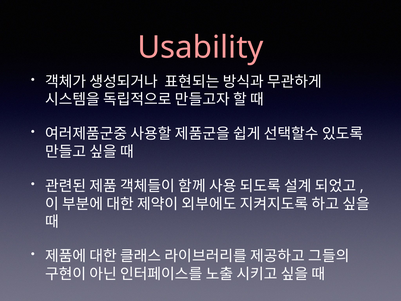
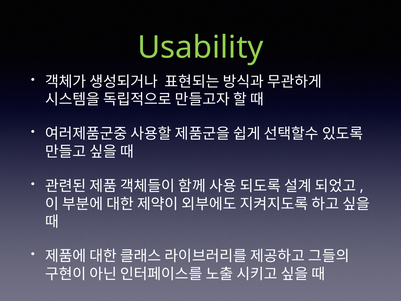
Usability colour: pink -> light green (200, 47)
